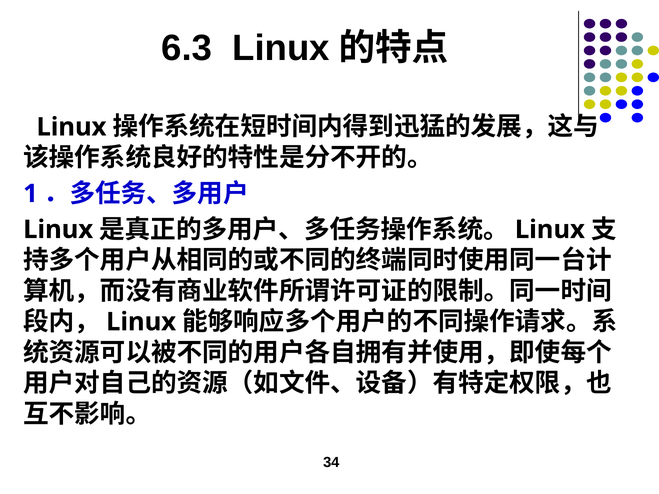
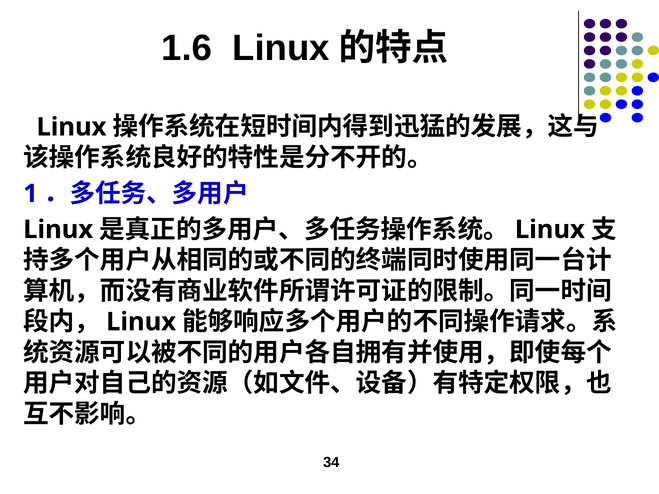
6.3: 6.3 -> 1.6 (187, 48)
